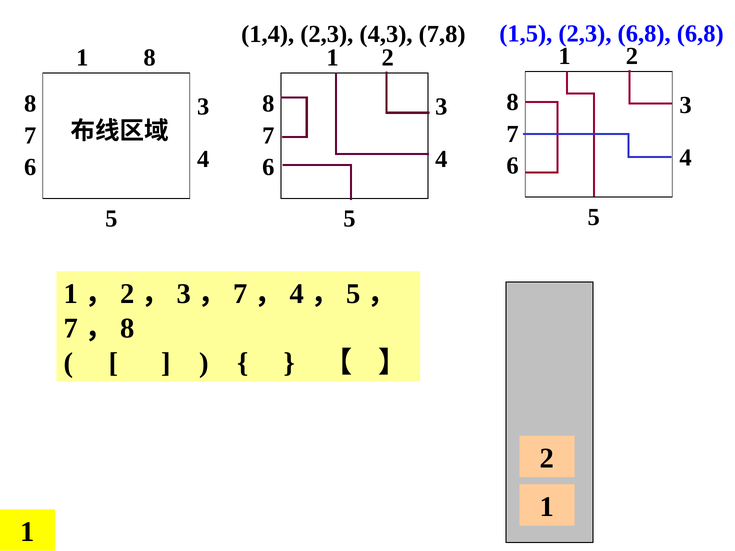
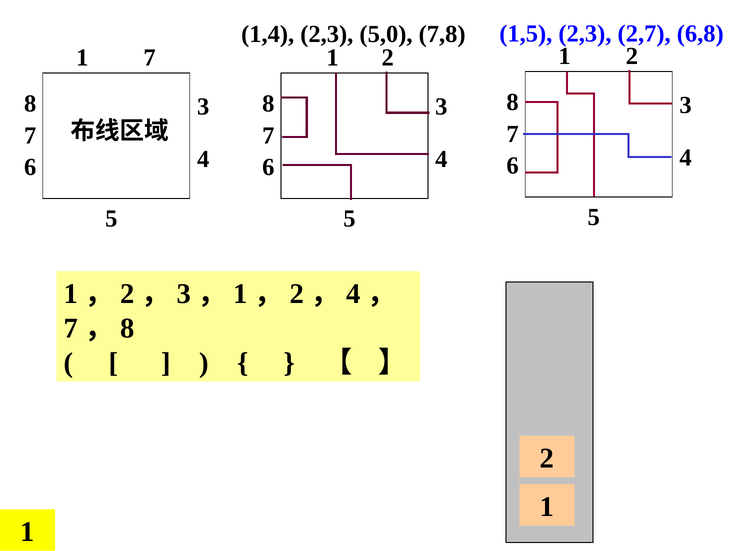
4,3: 4,3 -> 5,0 (386, 34)
2,3 6,8: 6,8 -> 2,7 (644, 34)
1 8: 8 -> 7 (150, 58)
7: 7 -> 1 (240, 294)
4: 4 -> 2 (297, 294)
5: 5 -> 4 (353, 294)
